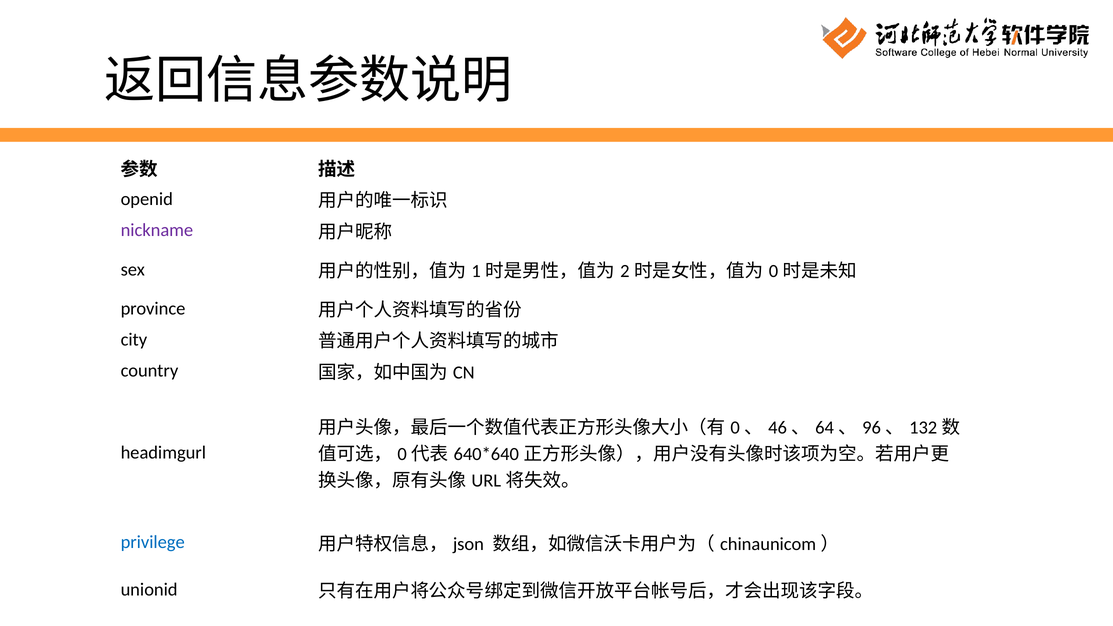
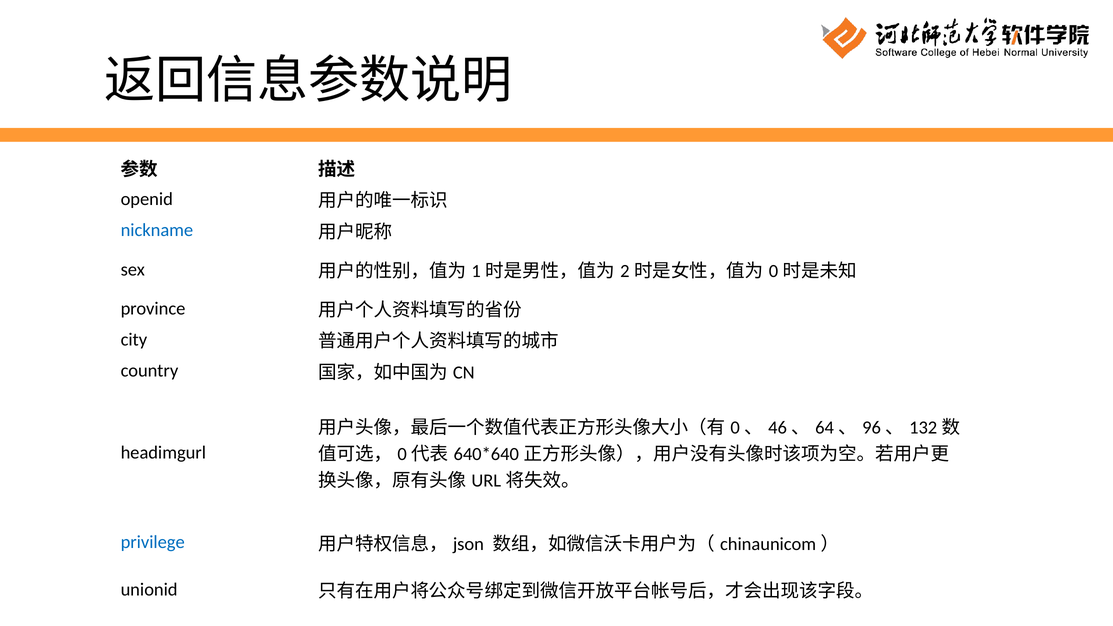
nickname colour: purple -> blue (157, 230)
